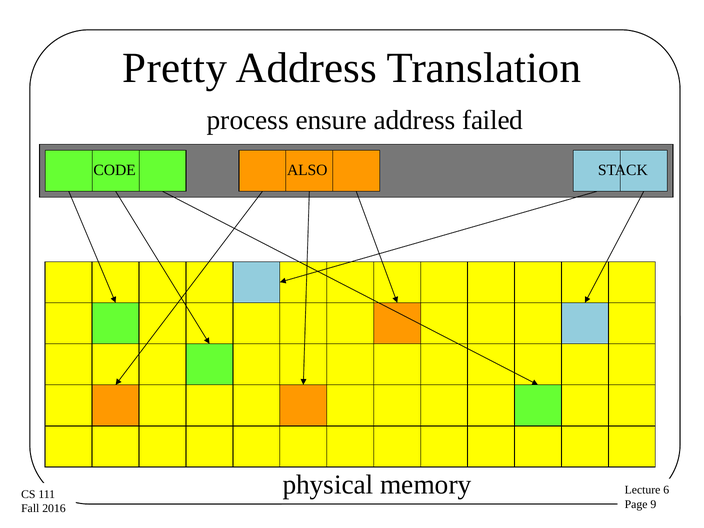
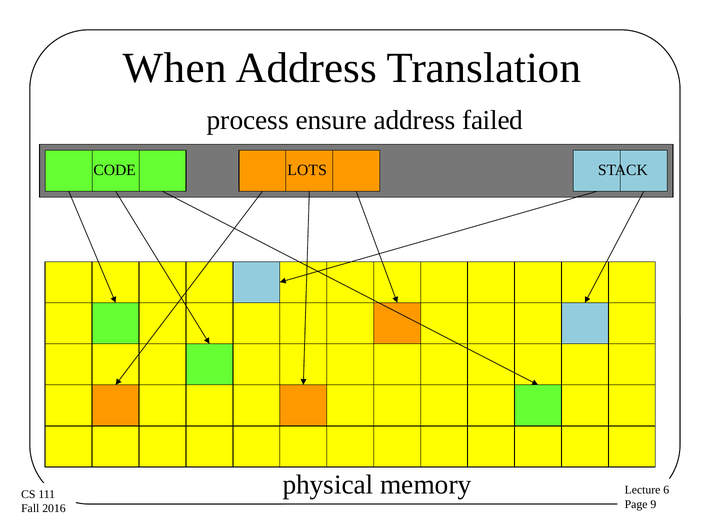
Pretty: Pretty -> When (175, 68)
ALSO: ALSO -> LOTS (307, 170)
